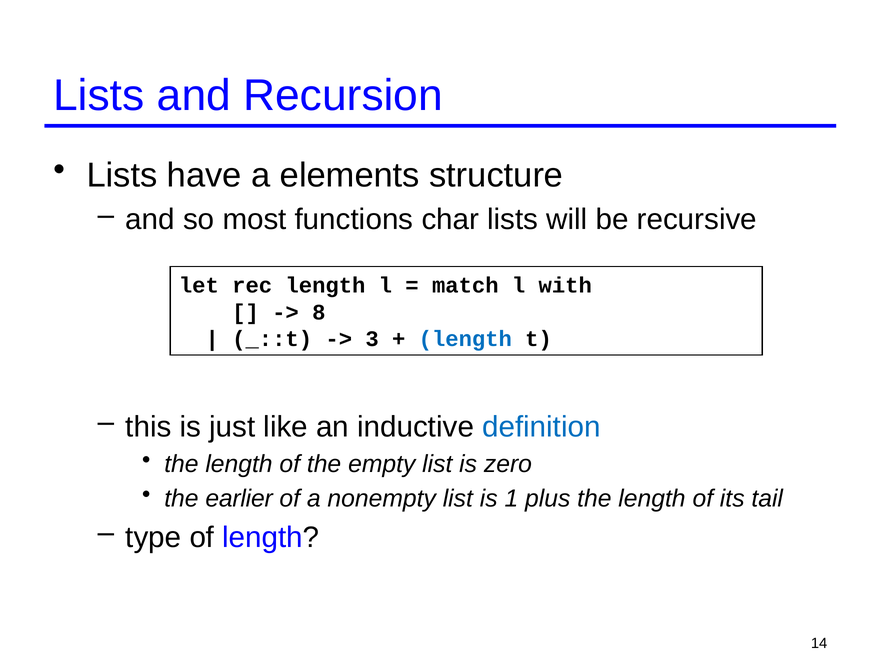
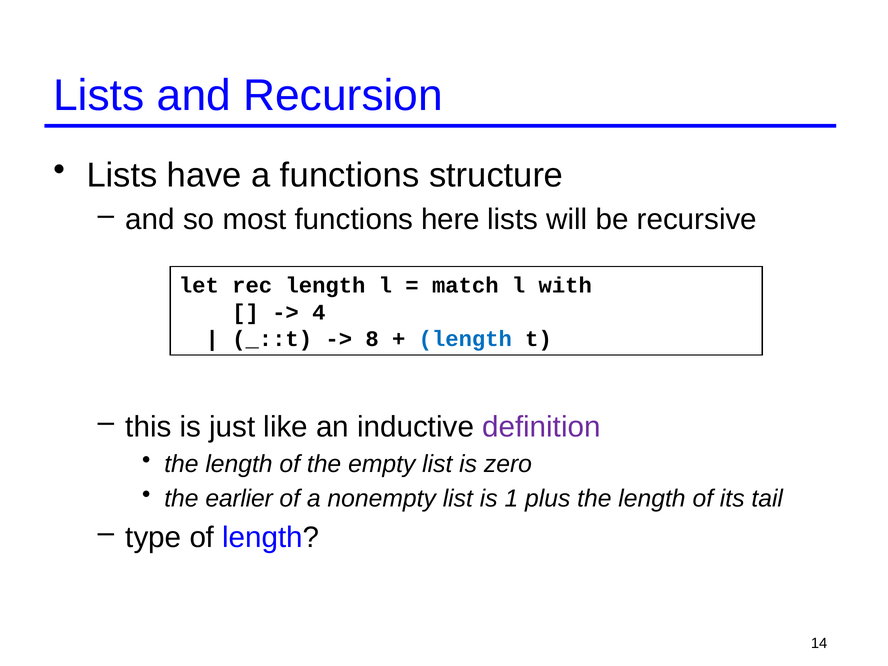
a elements: elements -> functions (350, 176)
char: char -> here (450, 220)
8: 8 -> 4 (319, 312)
3: 3 -> 8 (372, 339)
definition colour: blue -> purple (541, 427)
